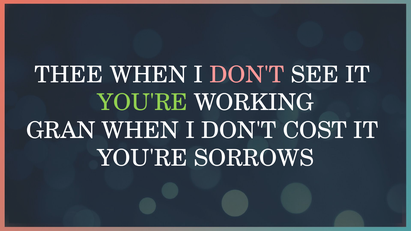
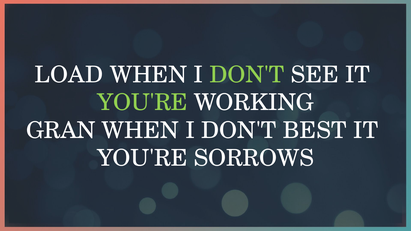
THEE: THEE -> LOAD (69, 75)
DON'T colour: pink -> light green (247, 75)
COST: COST -> BEST (315, 130)
